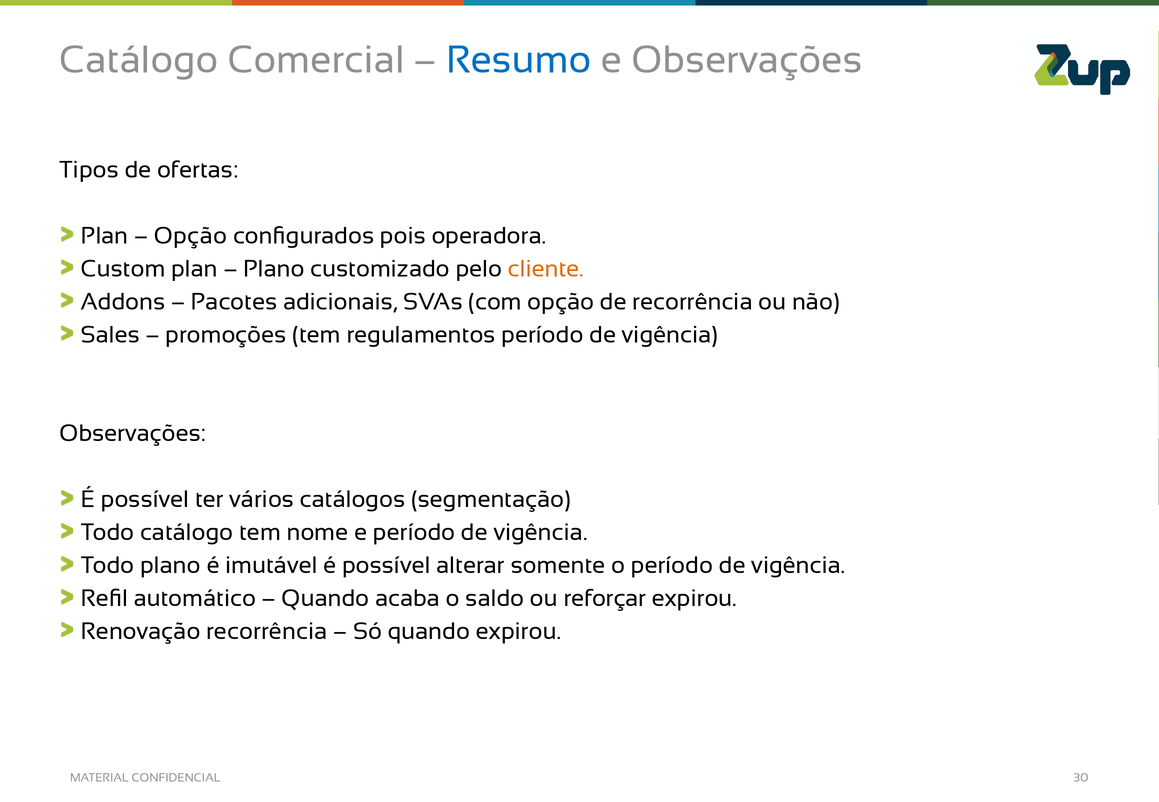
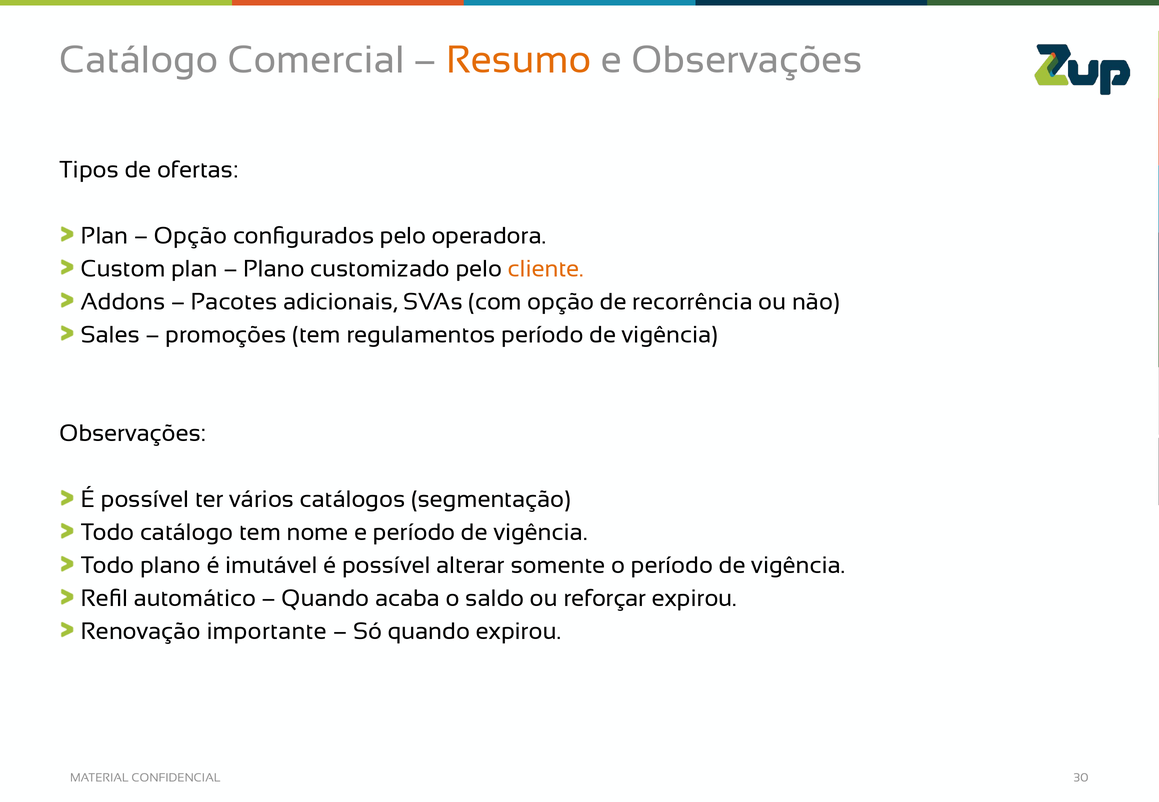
Resumo colour: blue -> orange (519, 60)
configurados pois: pois -> pelo (403, 236)
Renovação recorrência: recorrência -> importante (267, 632)
